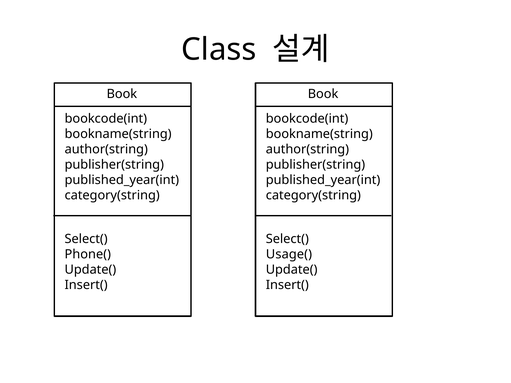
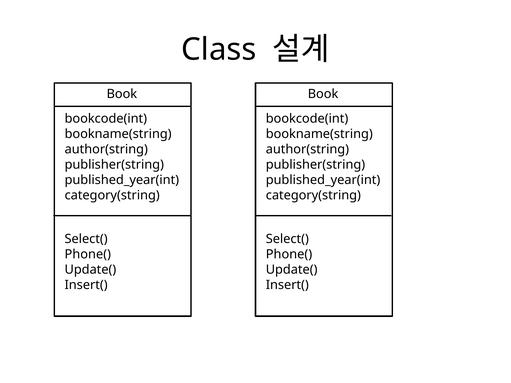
Usage(: Usage( -> Phone( (289, 255)
